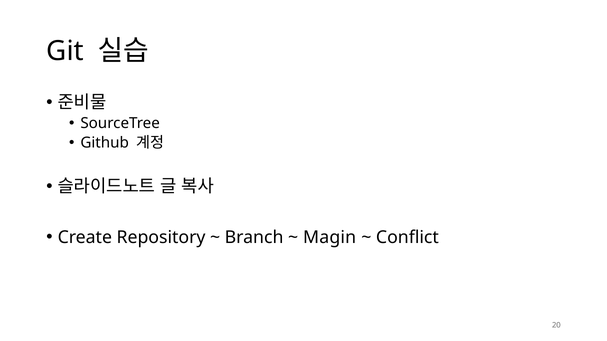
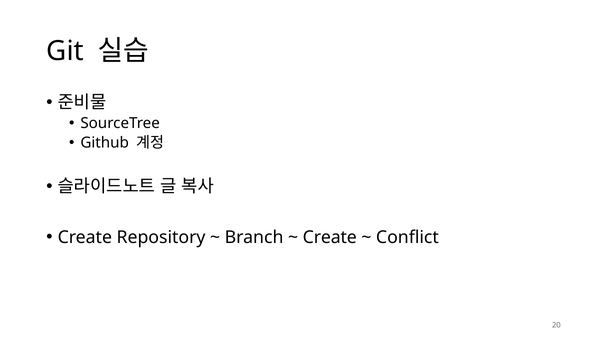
Magin: Magin -> Create (330, 238)
